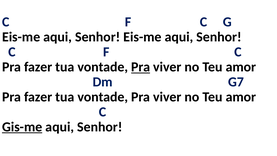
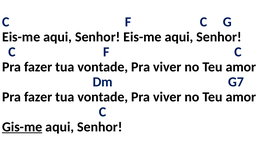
Pra underline: present -> none (141, 67)
